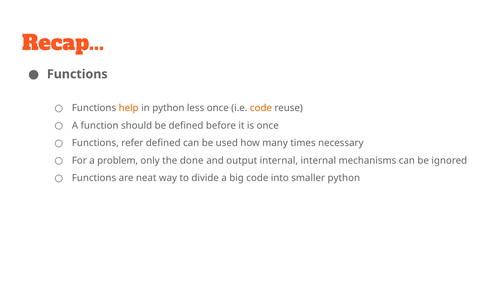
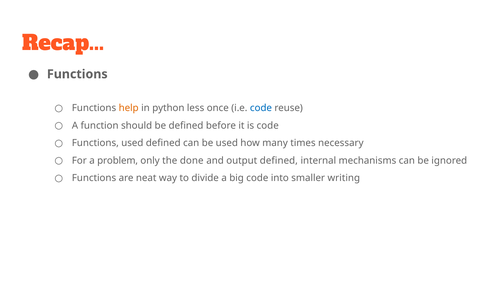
code colour: orange -> blue (261, 108)
is once: once -> code (268, 125)
Functions refer: refer -> used (132, 143)
output internal: internal -> defined (279, 160)
smaller python: python -> writing (344, 178)
